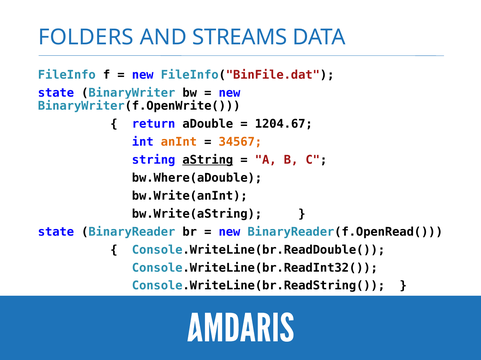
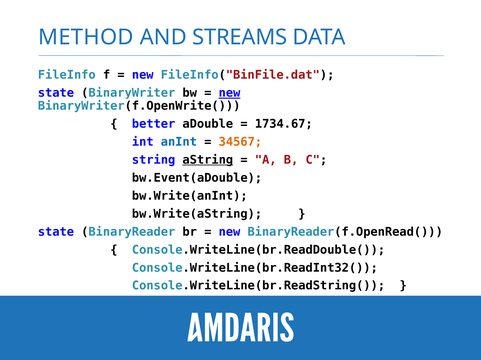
FOLDERS: FOLDERS -> METHOD (86, 37)
new underline: none -> present (229, 93)
return: return -> better (154, 124)
1204.67: 1204.67 -> 1734.67 (284, 124)
anInt colour: orange -> blue (179, 142)
bw.Where(aDouble: bw.Where(aDouble -> bw.Event(aDouble (197, 178)
